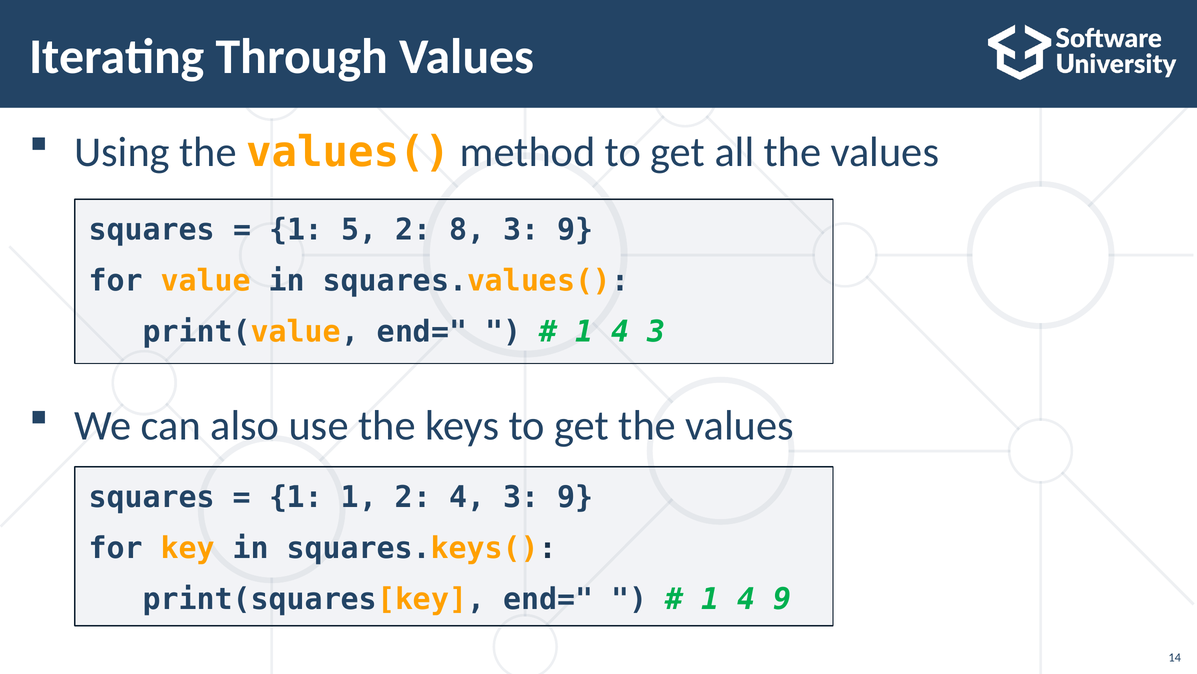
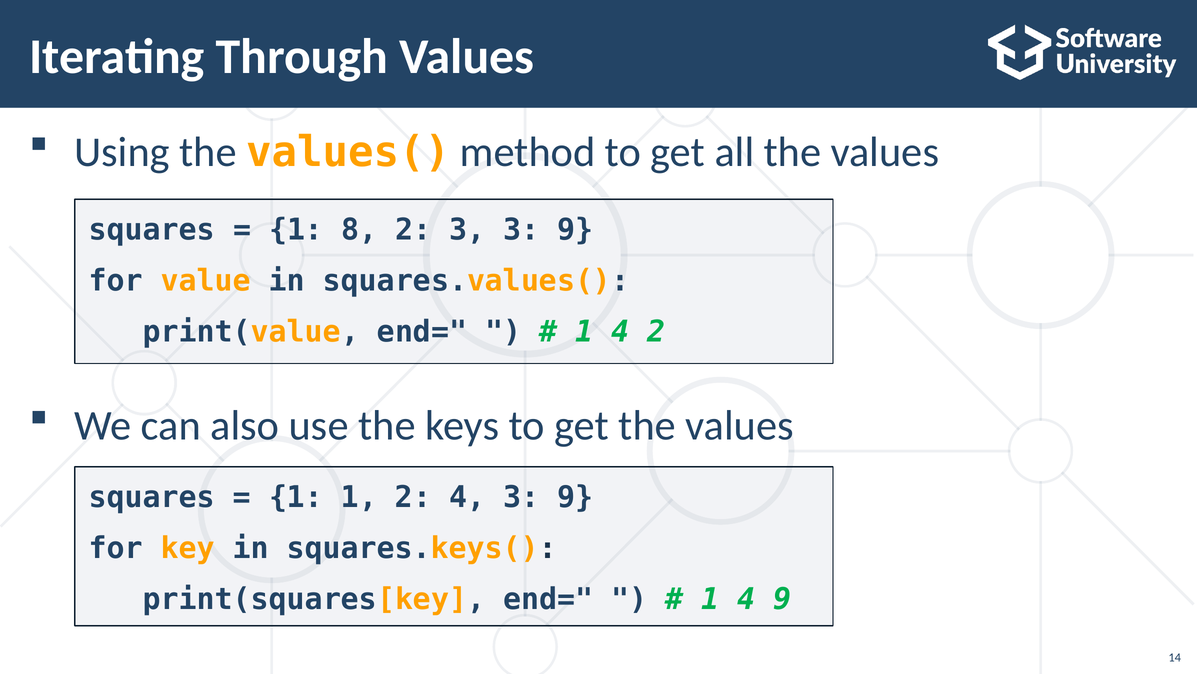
5: 5 -> 8 (359, 230)
2 8: 8 -> 3 (467, 230)
1 4 3: 3 -> 2 (656, 332)
